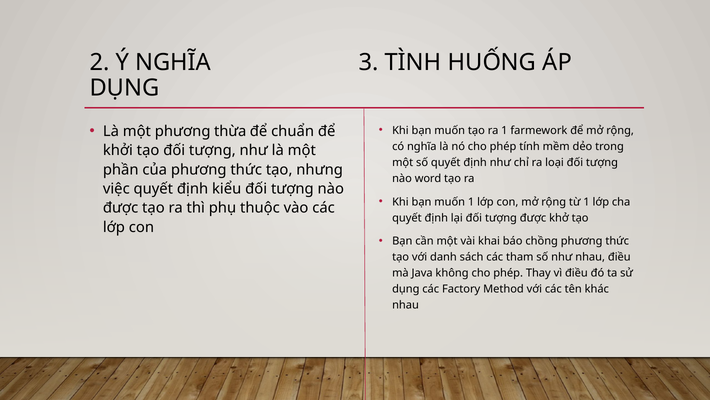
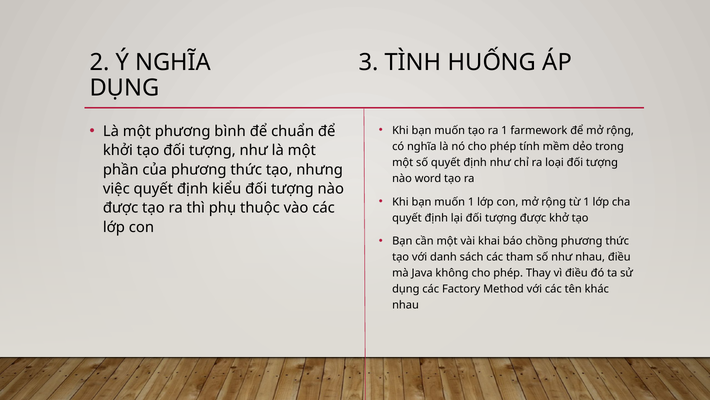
thừa: thừa -> bình (230, 131)
